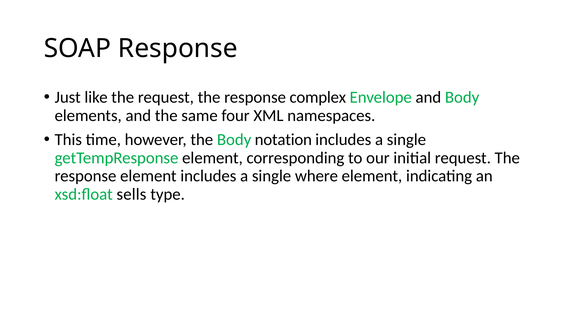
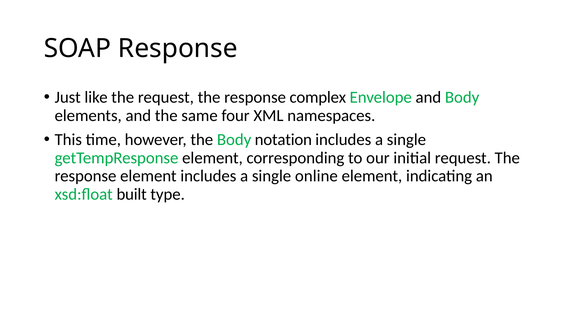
where: where -> online (316, 176)
sells: sells -> built (132, 194)
